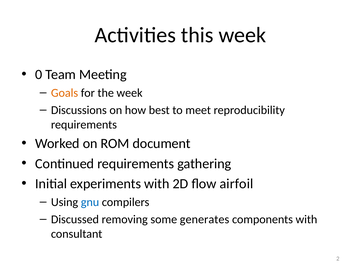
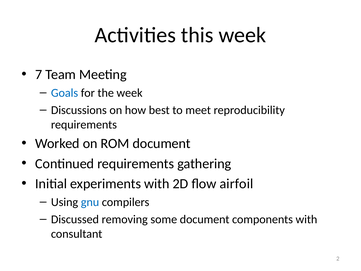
0: 0 -> 7 (39, 74)
Goals colour: orange -> blue (65, 93)
some generates: generates -> document (205, 219)
